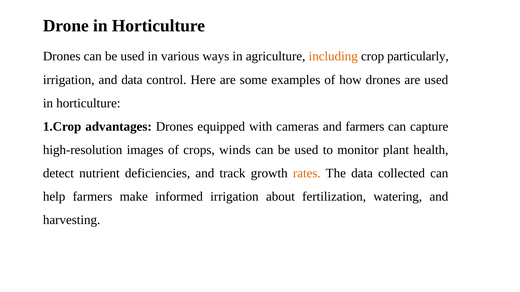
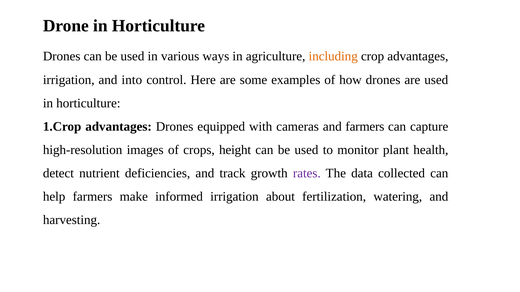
crop particularly: particularly -> advantages (418, 56)
and data: data -> into (132, 80)
winds: winds -> height (235, 150)
rates colour: orange -> purple (307, 173)
